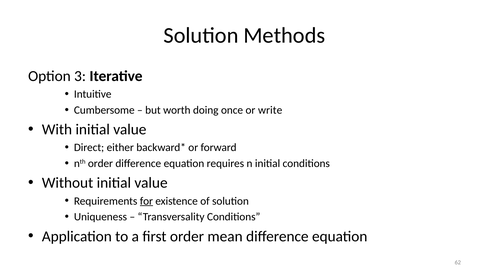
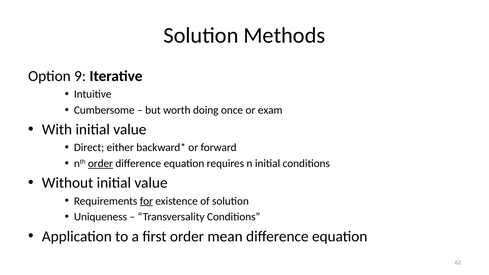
3: 3 -> 9 (80, 76)
write: write -> exam (270, 110)
order underline: none -> present (100, 164)
